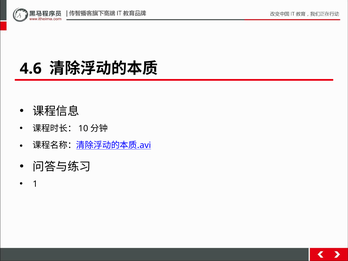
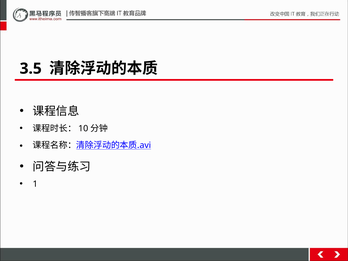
4.6: 4.6 -> 3.5 (31, 69)
